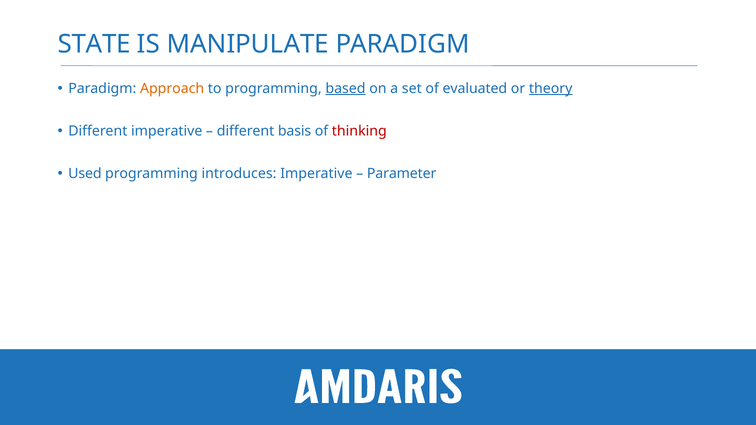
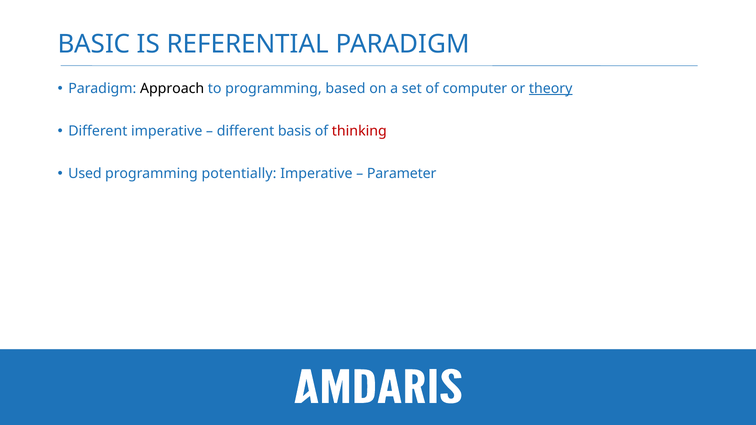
STATE: STATE -> BASIC (94, 44)
MANIPULATE: MANIPULATE -> REFERENTIAL (248, 44)
Approach colour: orange -> black (172, 89)
based underline: present -> none (345, 89)
evaluated: evaluated -> computer (475, 89)
introduces: introduces -> potentially (239, 174)
